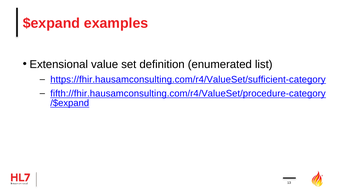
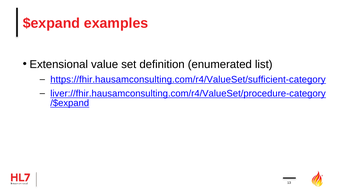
fifth://fhir.hausamconsulting.com/r4/ValueSet/procedure-category: fifth://fhir.hausamconsulting.com/r4/ValueSet/procedure-category -> liver://fhir.hausamconsulting.com/r4/ValueSet/procedure-category (188, 93)
